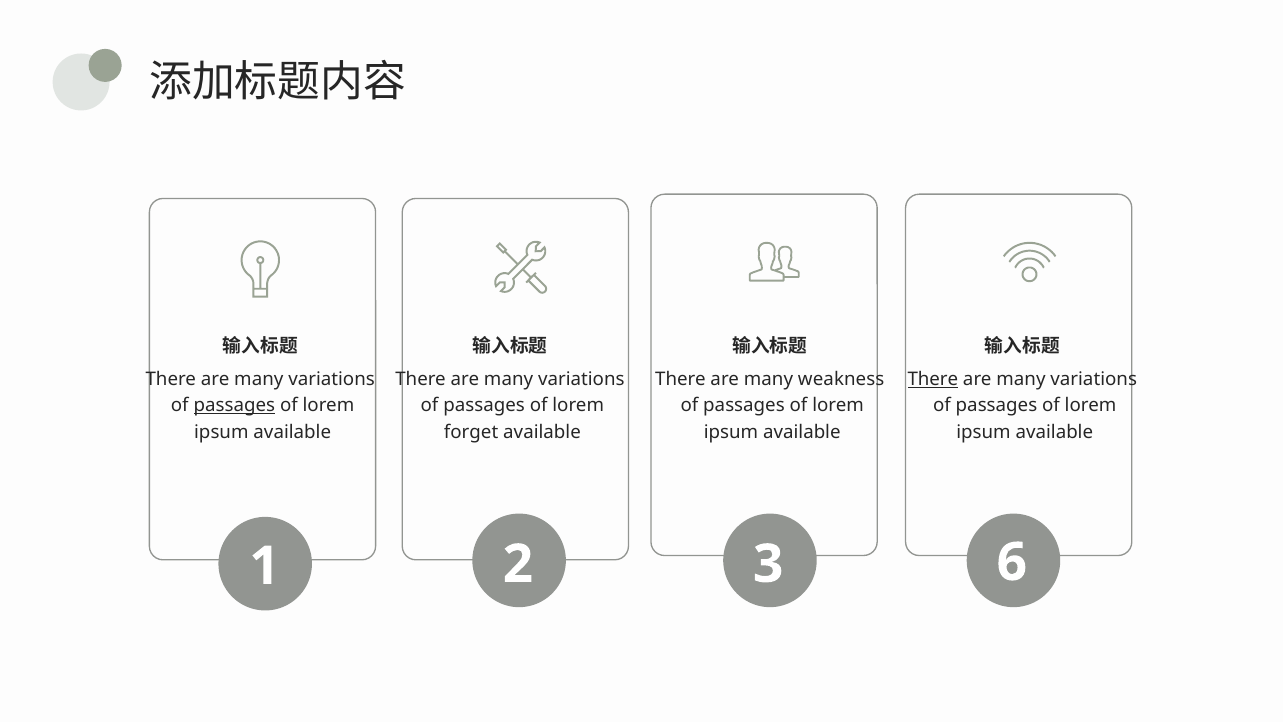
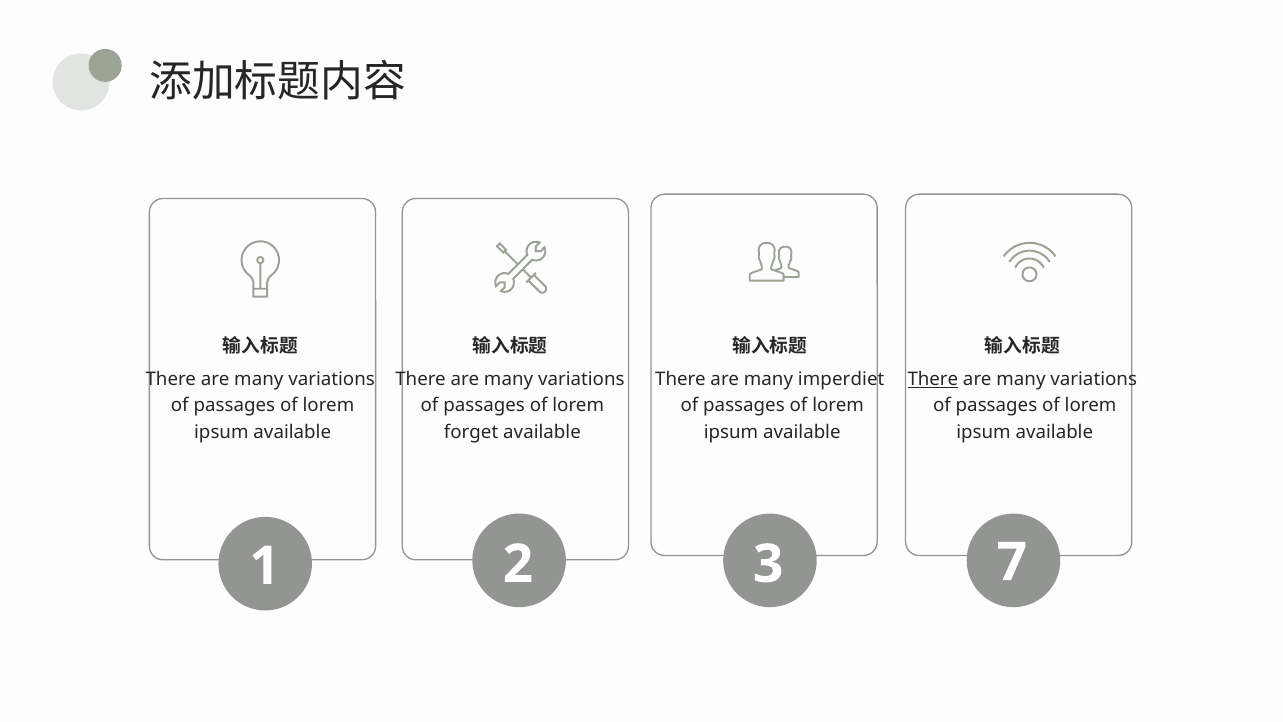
weakness: weakness -> imperdiet (841, 379)
passages underline: present -> none (234, 406)
6: 6 -> 7 (1012, 562)
